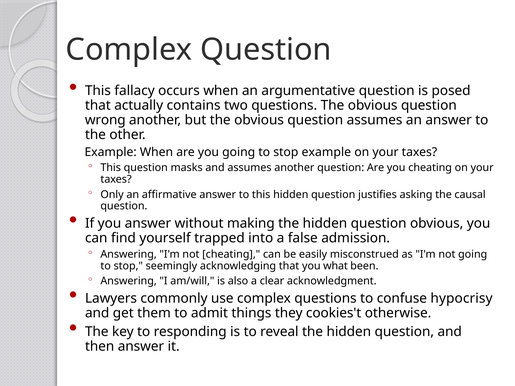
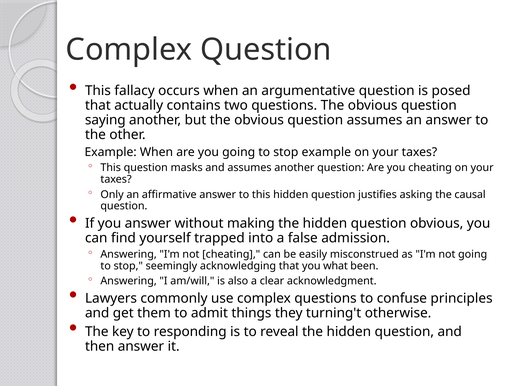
wrong: wrong -> saying (105, 120)
hypocrisy: hypocrisy -> principles (462, 299)
cookies't: cookies't -> turning't (334, 313)
